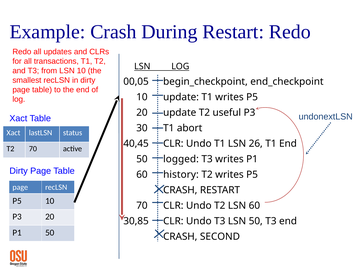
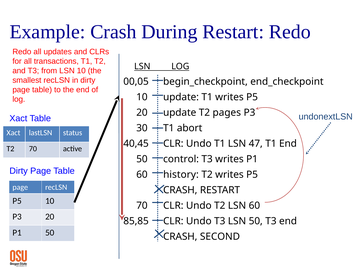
useful: useful -> pages (227, 113)
26: 26 -> 47 (256, 144)
logged: logged -> control (181, 159)
30,85: 30,85 -> 85,85 (136, 221)
